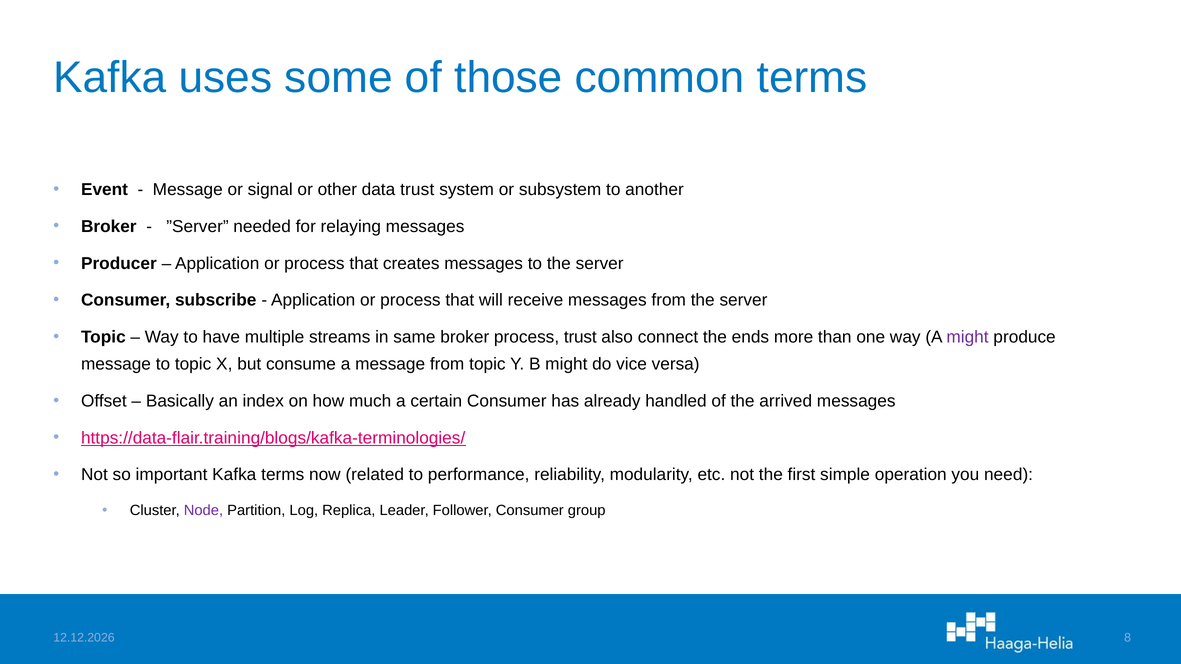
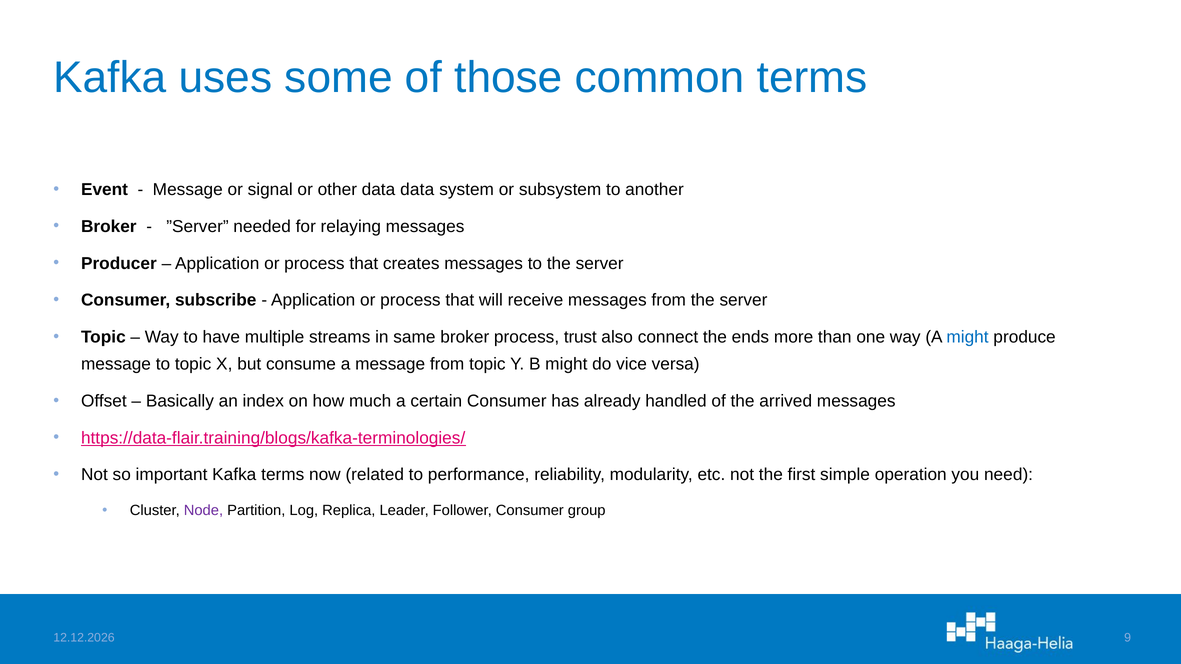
data trust: trust -> data (417, 190)
might colour: purple -> blue (968, 337)
8: 8 -> 9 (1128, 638)
